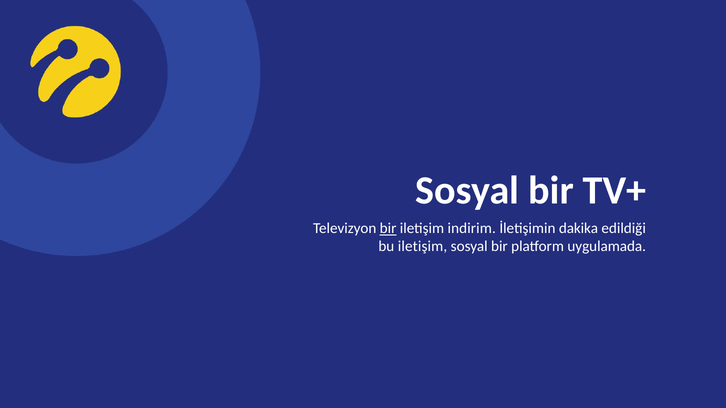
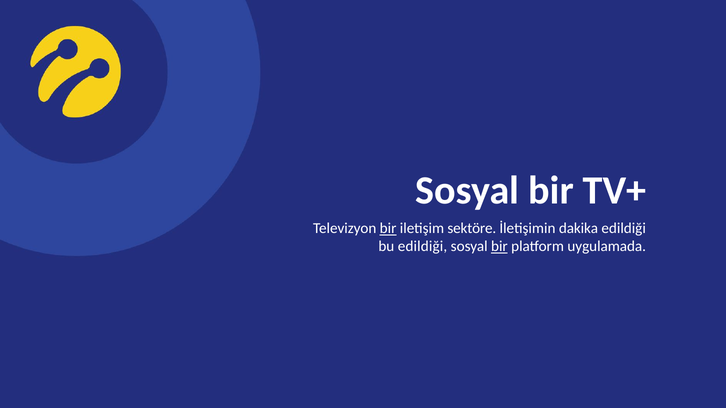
indirim: indirim -> sektöre (472, 228)
bu iletişim: iletişim -> edildiği (423, 247)
bir underline: none -> present (499, 247)
